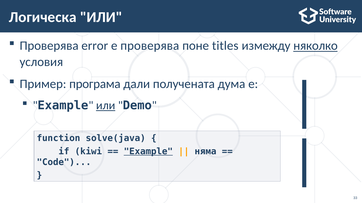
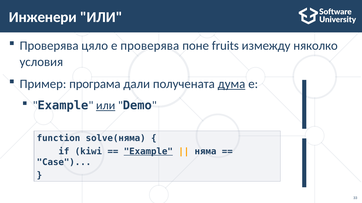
Логическа: Логическа -> Инженери (43, 17)
error: error -> цяло (95, 46)
titles: titles -> fruits (225, 46)
няколко underline: present -> none (316, 46)
дума underline: none -> present (231, 84)
solve(java: solve(java -> solve(няма (116, 139)
Code: Code -> Casе (64, 163)
